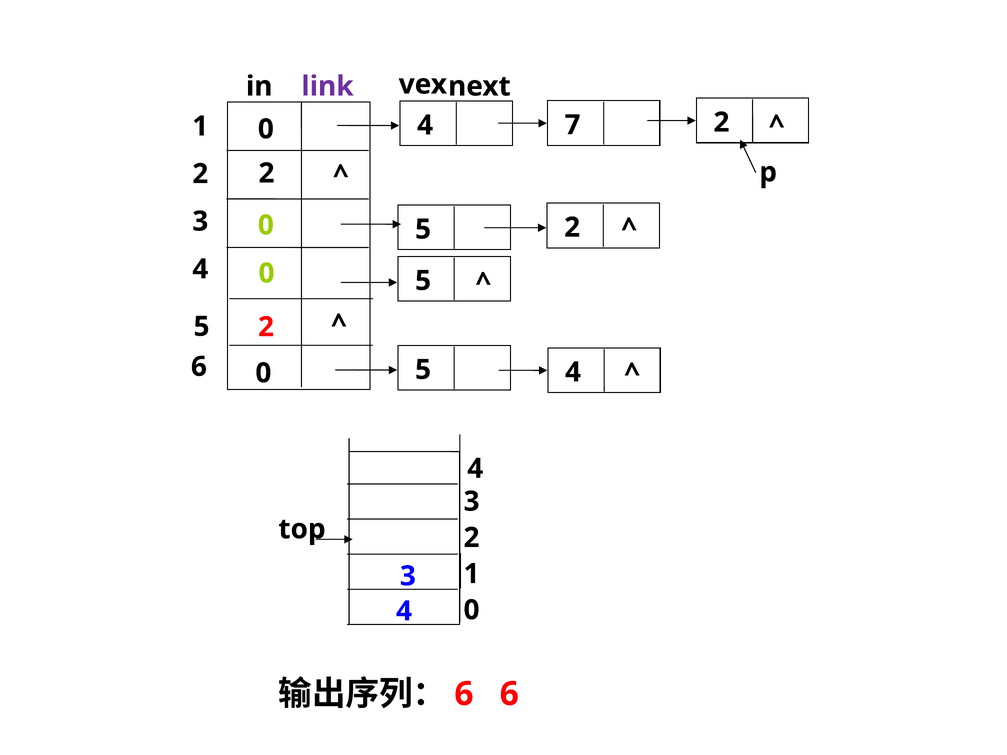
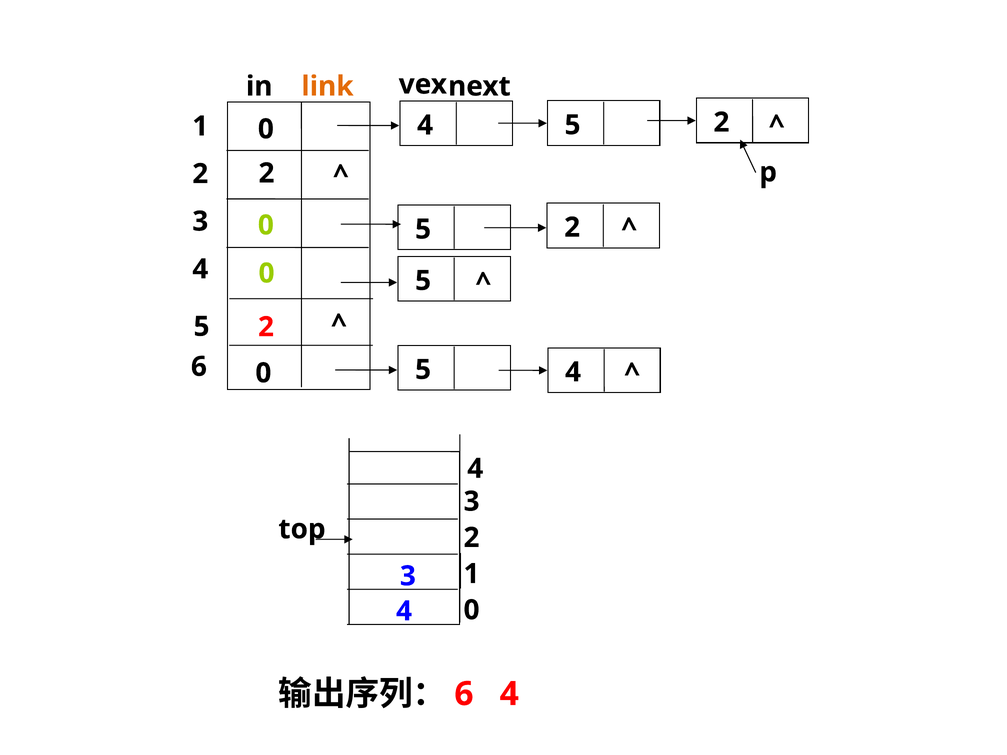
link colour: purple -> orange (327, 86)
7: 7 -> 5 (573, 125)
6 6: 6 -> 4 (509, 694)
